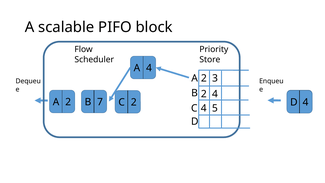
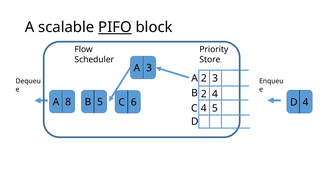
PIFO underline: none -> present (115, 27)
A 4: 4 -> 3 (149, 68)
A 2: 2 -> 8 (68, 102)
B 7: 7 -> 5 (100, 102)
2: 2 -> 6 (134, 102)
